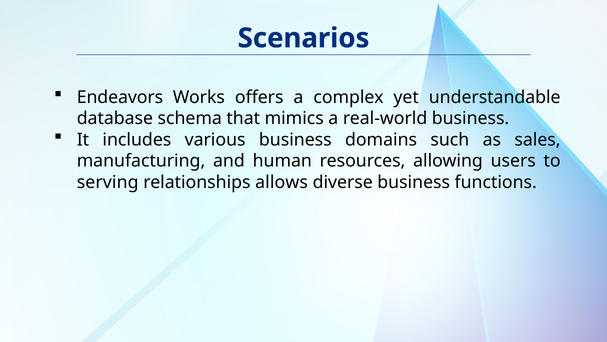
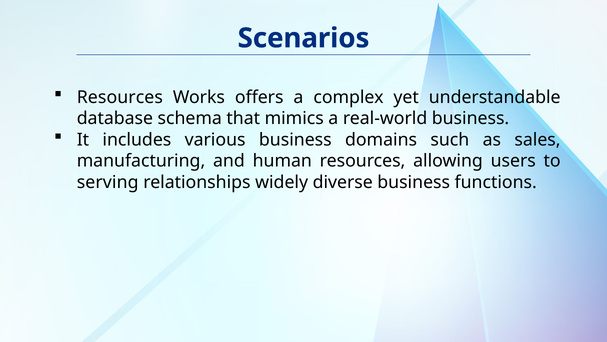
Endeavors: Endeavors -> Resources (120, 97)
allows: allows -> widely (282, 182)
